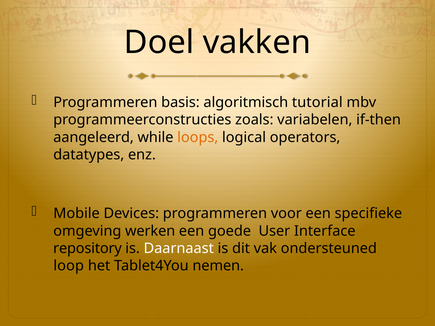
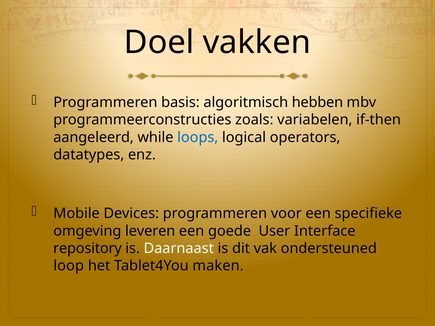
tutorial: tutorial -> hebben (317, 103)
loops colour: orange -> blue (198, 137)
werken: werken -> leveren (150, 231)
nemen: nemen -> maken (218, 266)
